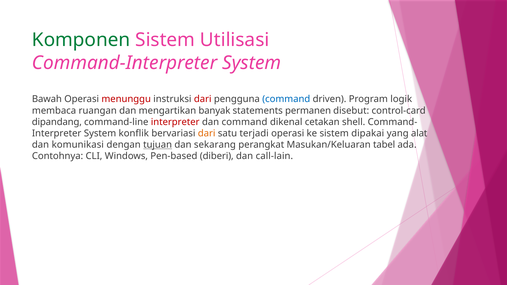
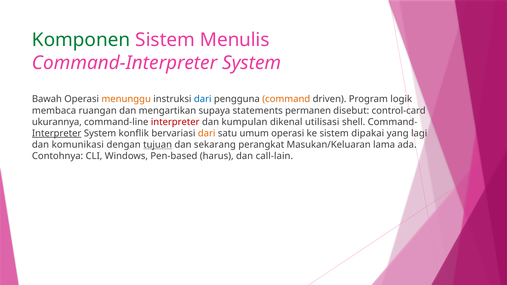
Utilisasi: Utilisasi -> Menulis (235, 40)
menunggu colour: red -> orange (126, 99)
dari colour: red -> blue (203, 99)
command colour: blue -> orange (286, 99)
banyak: banyak -> supaya (214, 111)
dipandang: dipandang -> ukurannya (57, 122)
dan command: command -> kumpulan (244, 122)
cetakan: cetakan -> utilisasi (322, 122)
Interpreter underline: none -> present (57, 133)
terjadi: terjadi -> umum (254, 133)
alat: alat -> lagi (419, 133)
tabel: tabel -> lama (384, 145)
diberi: diberi -> harus (217, 156)
